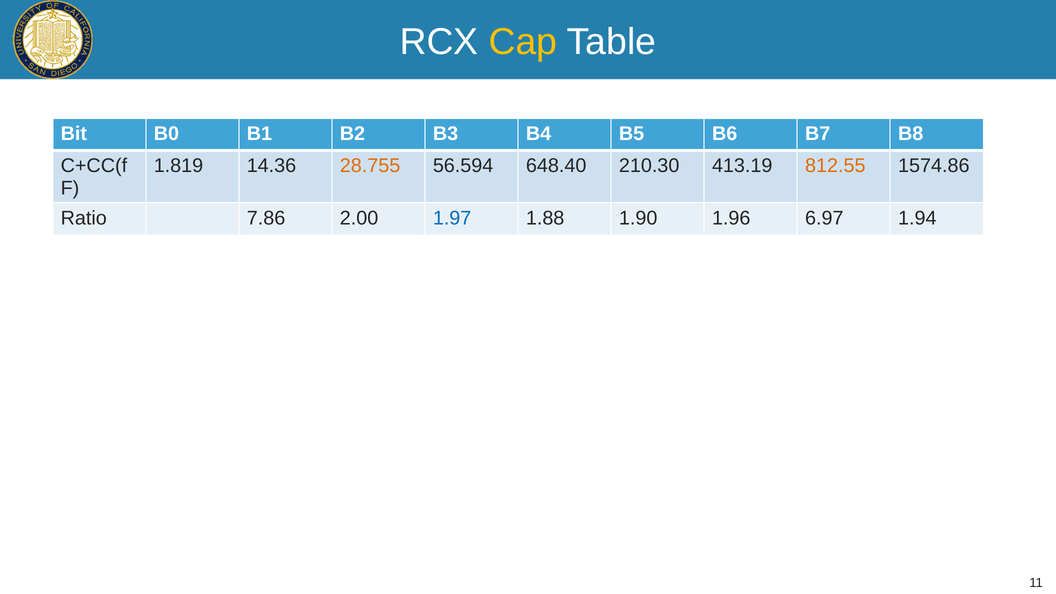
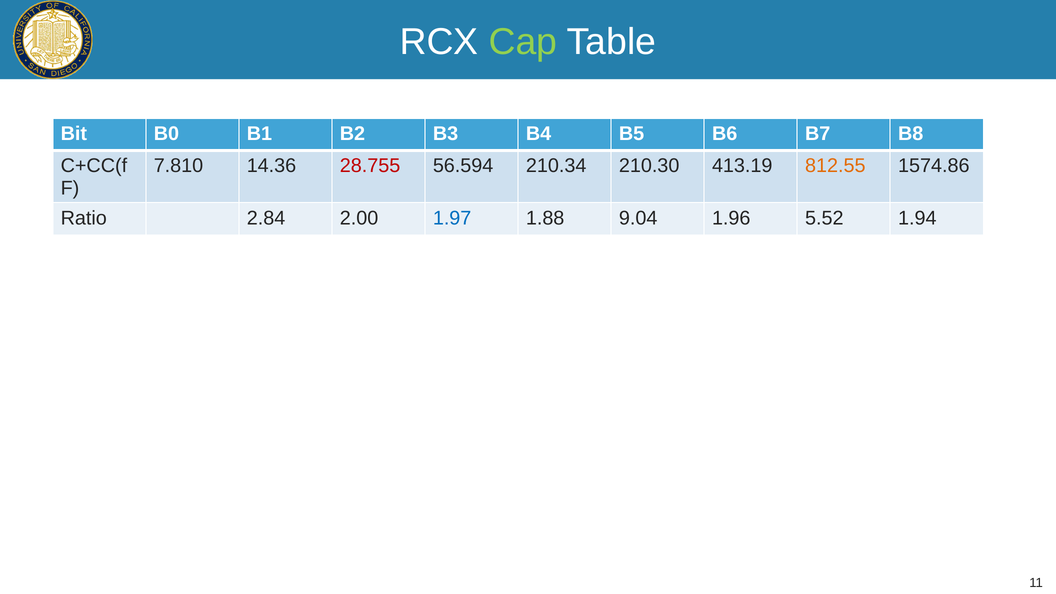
Cap colour: yellow -> light green (523, 42)
1.819: 1.819 -> 7.810 (178, 166)
28.755 colour: orange -> red (370, 166)
648.40: 648.40 -> 210.34 (556, 166)
7.86: 7.86 -> 2.84 (266, 218)
1.90: 1.90 -> 9.04 (638, 218)
6.97: 6.97 -> 5.52 (824, 218)
